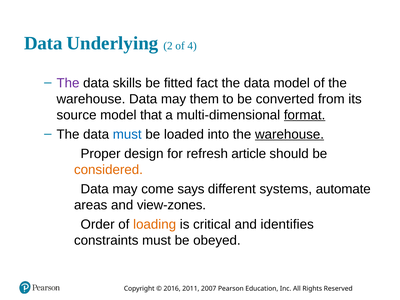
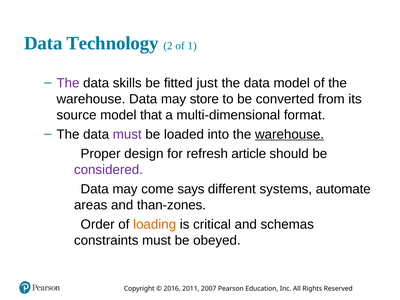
Underlying: Underlying -> Technology (112, 43)
4: 4 -> 1 (192, 46)
fact: fact -> just (207, 83)
them: them -> store (204, 99)
format underline: present -> none (305, 115)
must colour: blue -> purple (127, 134)
considered colour: orange -> purple (108, 170)
view-zones: view-zones -> than-zones (171, 205)
identifies: identifies -> schemas (287, 224)
